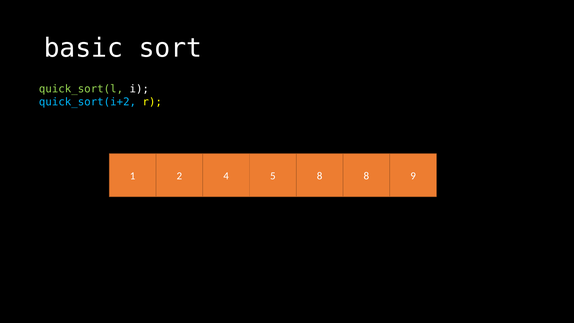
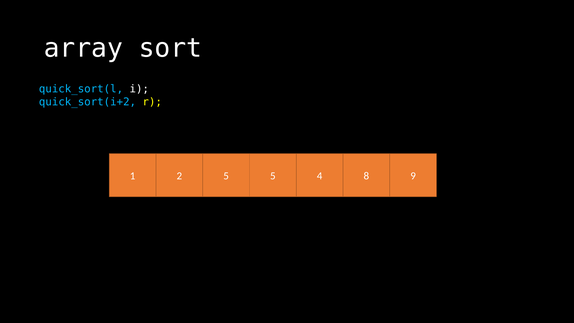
basic: basic -> array (83, 48)
quick_sort(l colour: light green -> light blue (81, 89)
2 4: 4 -> 5 (226, 176)
5 8: 8 -> 4 (320, 176)
